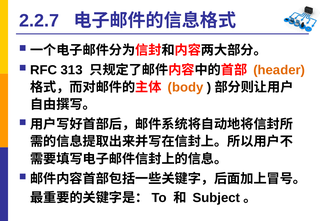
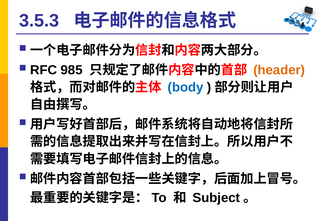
2.2.7: 2.2.7 -> 3.5.3 (39, 21)
313: 313 -> 985 (72, 70)
body colour: orange -> blue (185, 88)
